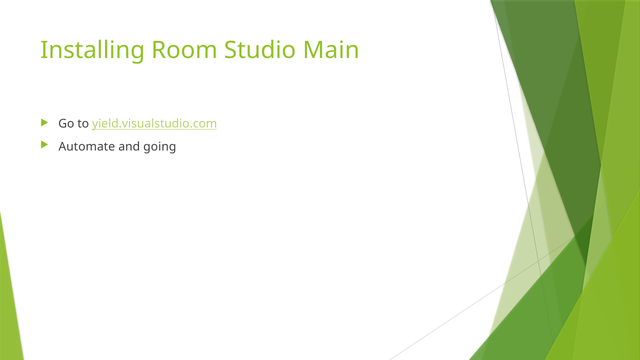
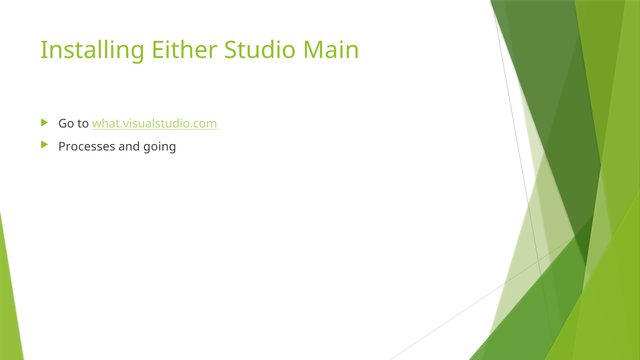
Room: Room -> Either (184, 50)
yield.visualstudio.com: yield.visualstudio.com -> what.visualstudio.com (155, 124)
Automate: Automate -> Processes (87, 147)
